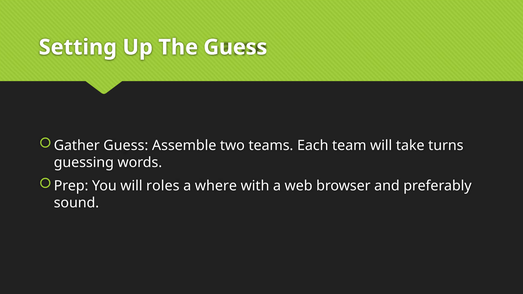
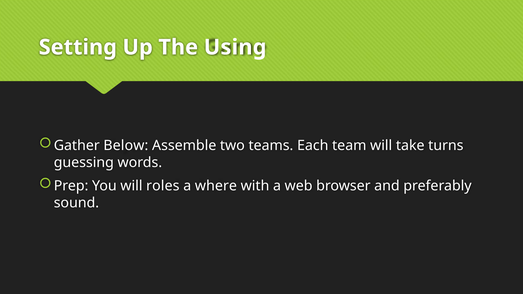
The Guess: Guess -> Using (235, 47)
Gather Guess: Guess -> Below (126, 146)
